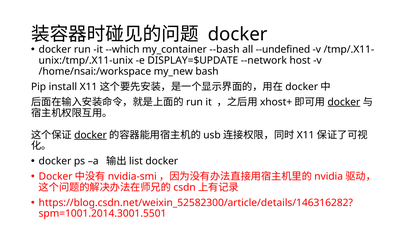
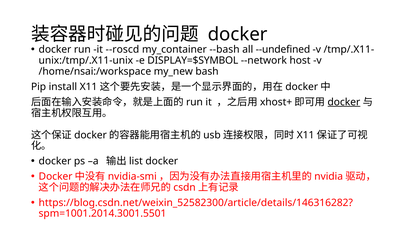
--which: --which -> --roscd (122, 50)
DISPLAY=$UPDATE: DISPLAY=$UPDATE -> DISPLAY=$SYMBOL (193, 61)
docker underline: present -> none (90, 135)
